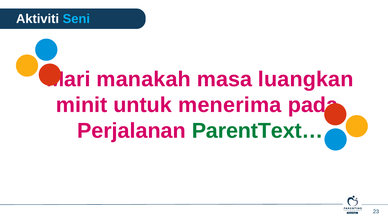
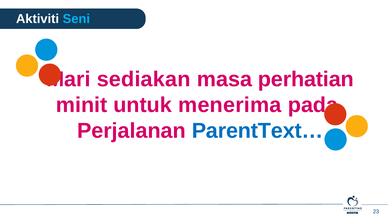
manakah: manakah -> sediakan (144, 79)
luangkan: luangkan -> perhatian (306, 79)
ParentText… colour: green -> blue (257, 131)
